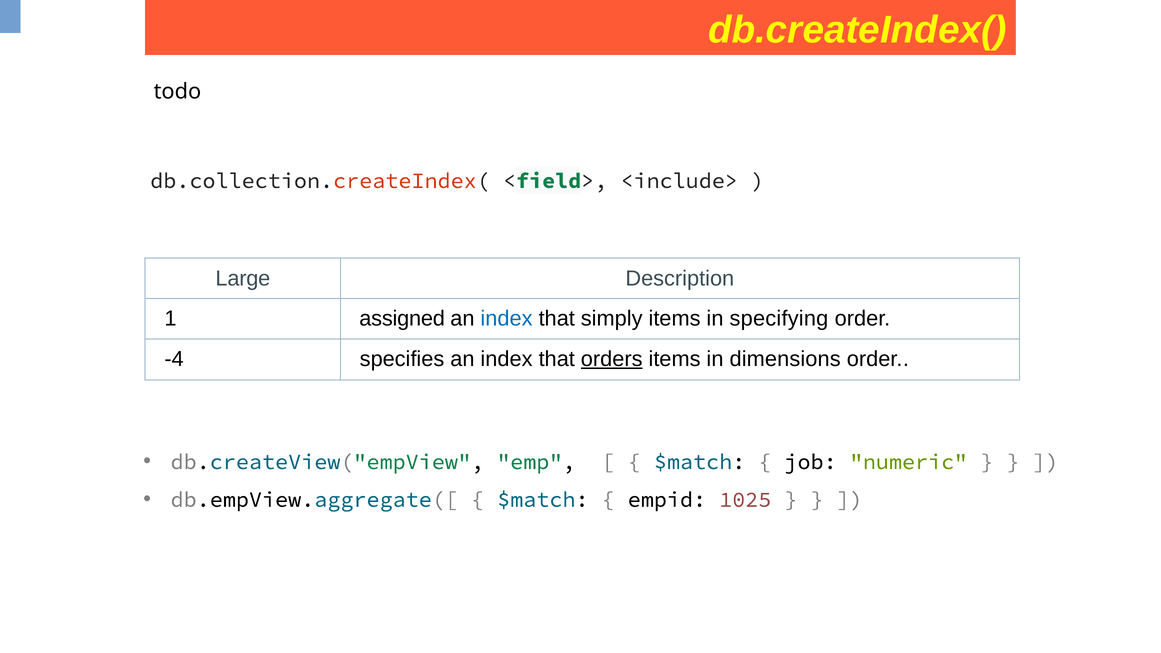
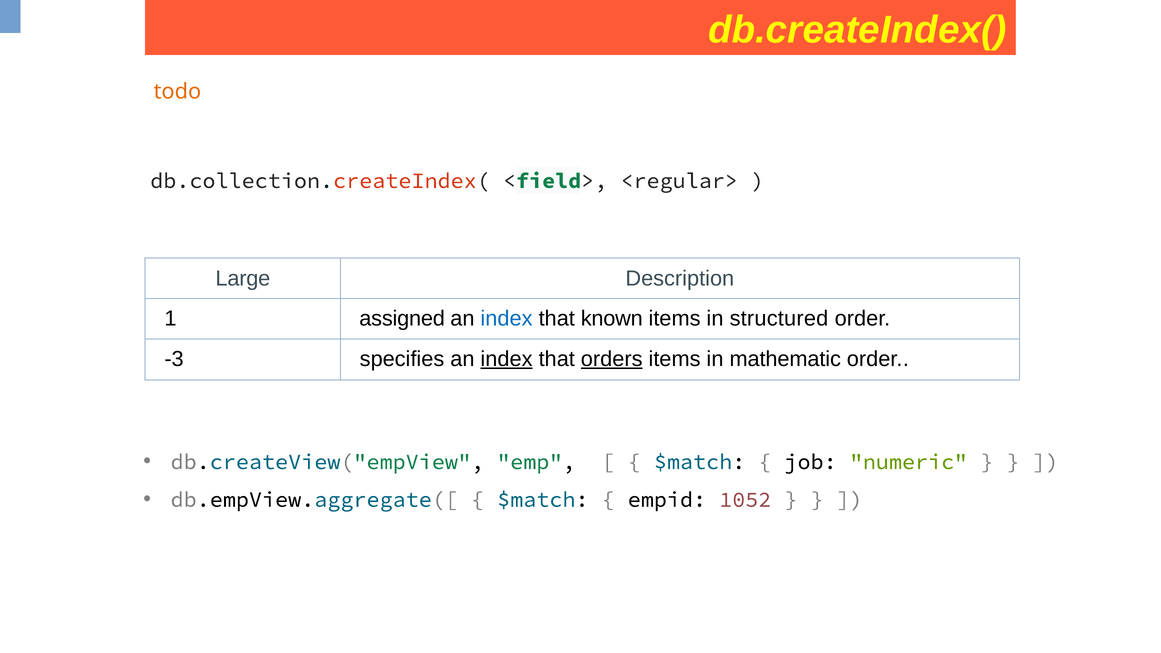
todo colour: black -> orange (177, 91)
<include>: <include> -> <regular> (679, 181)
simply: simply -> known (612, 318)
specifying: specifying -> structured (779, 318)
-4: -4 -> -3 (174, 359)
index underline: none -> present (507, 359)
dimensions: dimensions -> mathematic (785, 359)
1025: 1025 -> 1052 (745, 500)
